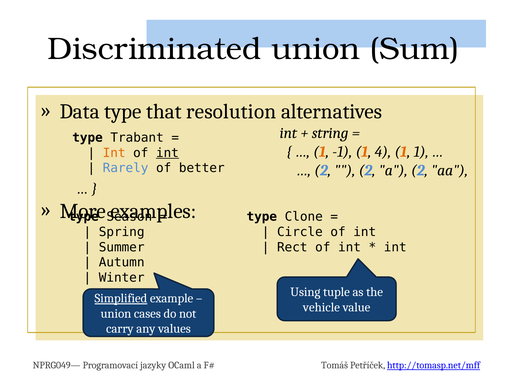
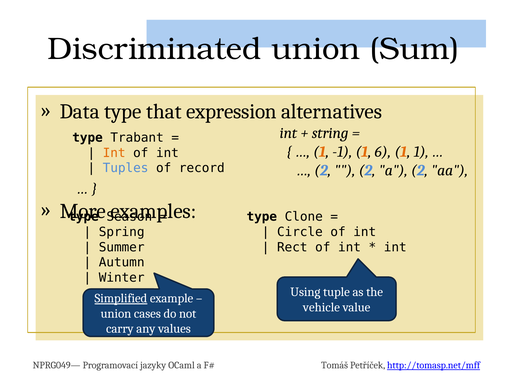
resolution: resolution -> expression (231, 112)
4: 4 -> 6 (383, 152)
int underline: present -> none (167, 153)
Rarely: Rarely -> Tuples (126, 168)
better: better -> record (202, 168)
